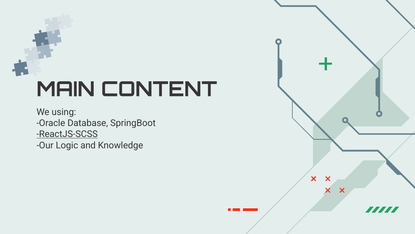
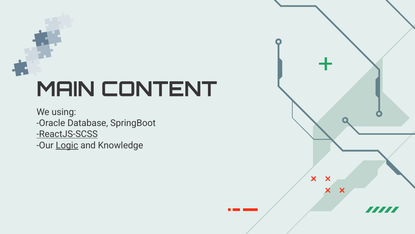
Logic underline: none -> present (67, 145)
